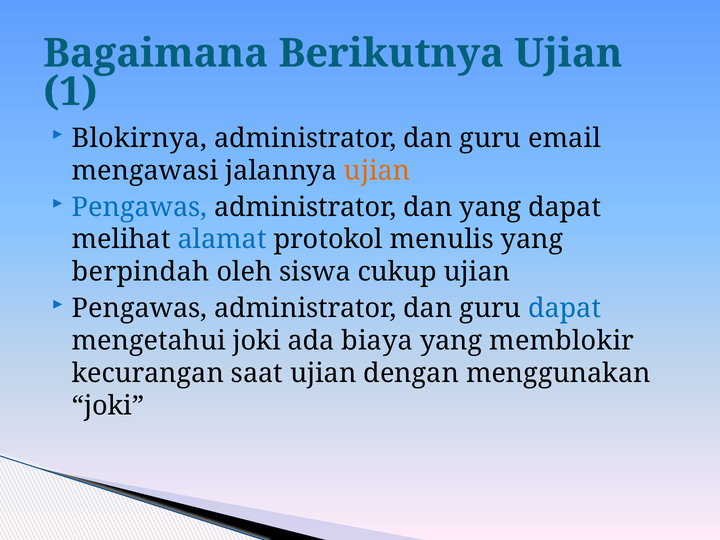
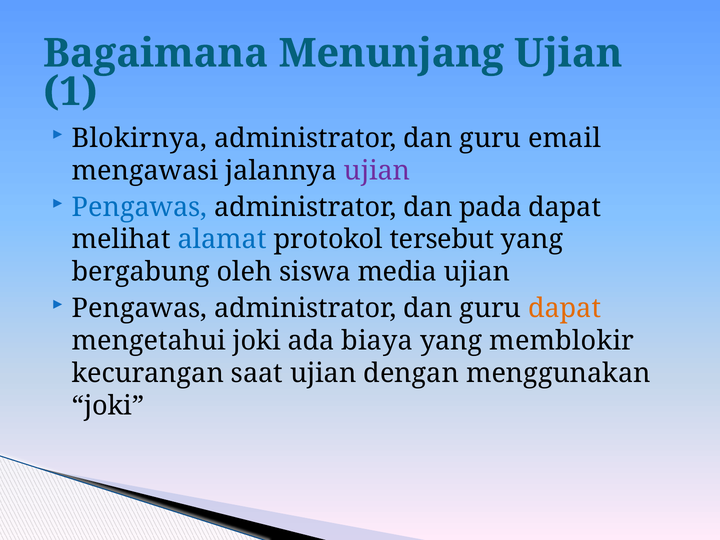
Berikutnya: Berikutnya -> Menunjang (391, 53)
ujian colour: orange -> purple (377, 171)
dan yang: yang -> pada (490, 207)
menulis: menulis -> tersebut (442, 240)
berpindah: berpindah -> bergabung (141, 272)
cukup: cukup -> media (397, 272)
dapat colour: blue -> orange (565, 308)
